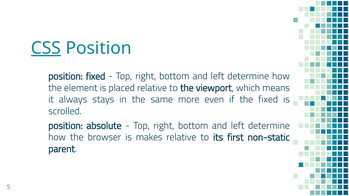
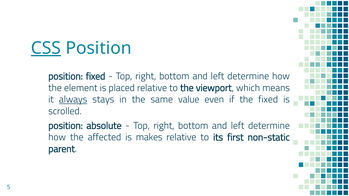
always underline: none -> present (73, 100)
more: more -> value (189, 100)
browser: browser -> affected (104, 137)
